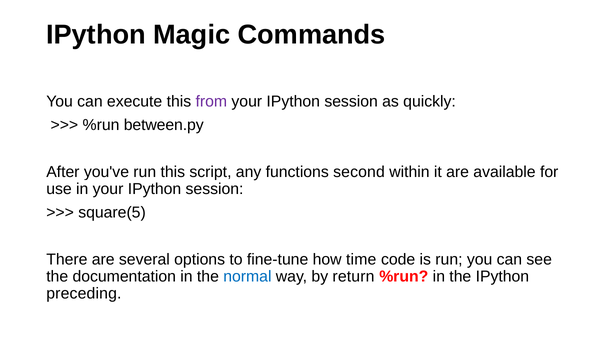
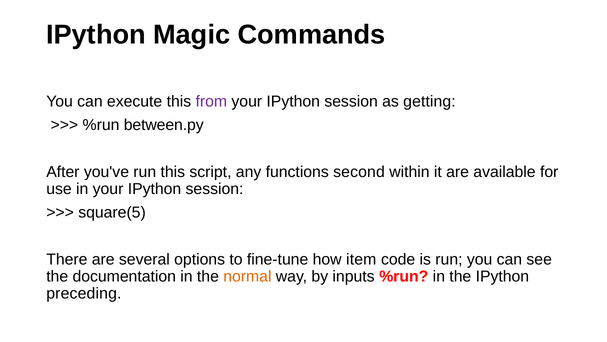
quickly: quickly -> getting (429, 102)
time: time -> item (361, 259)
normal colour: blue -> orange (247, 276)
return: return -> inputs (354, 276)
